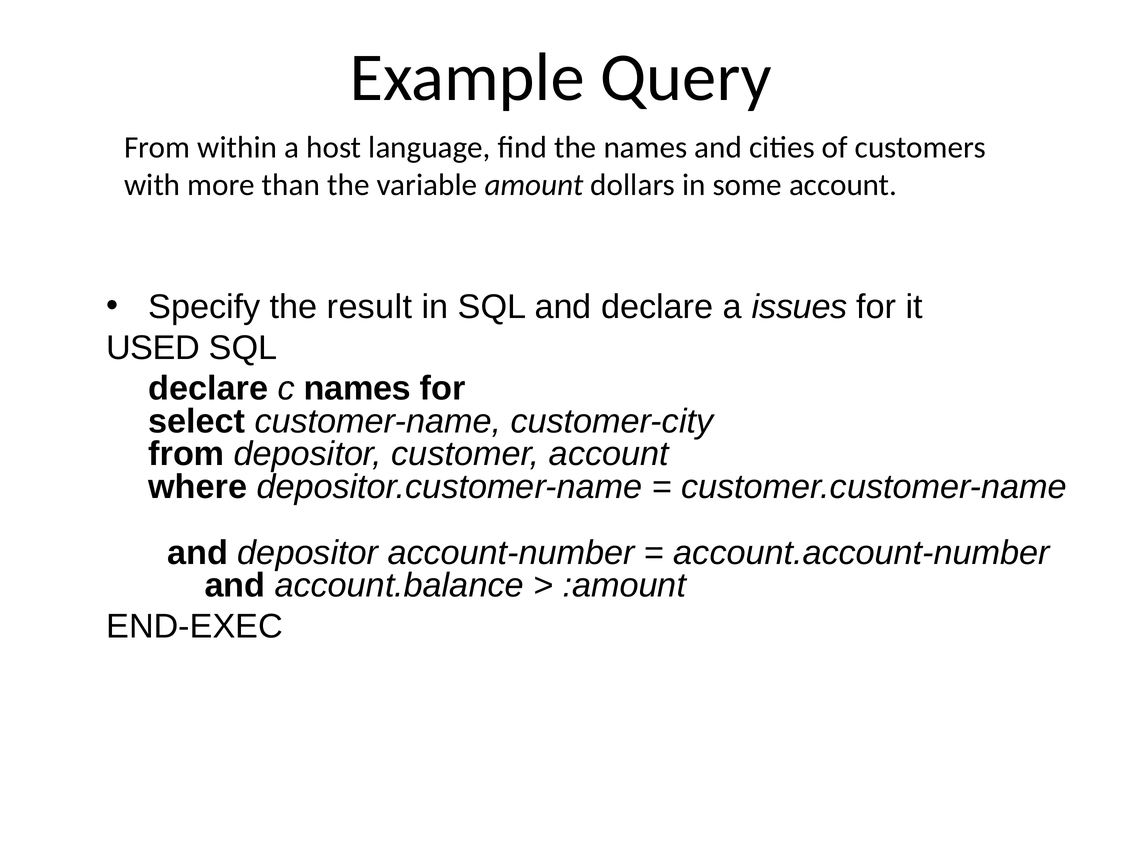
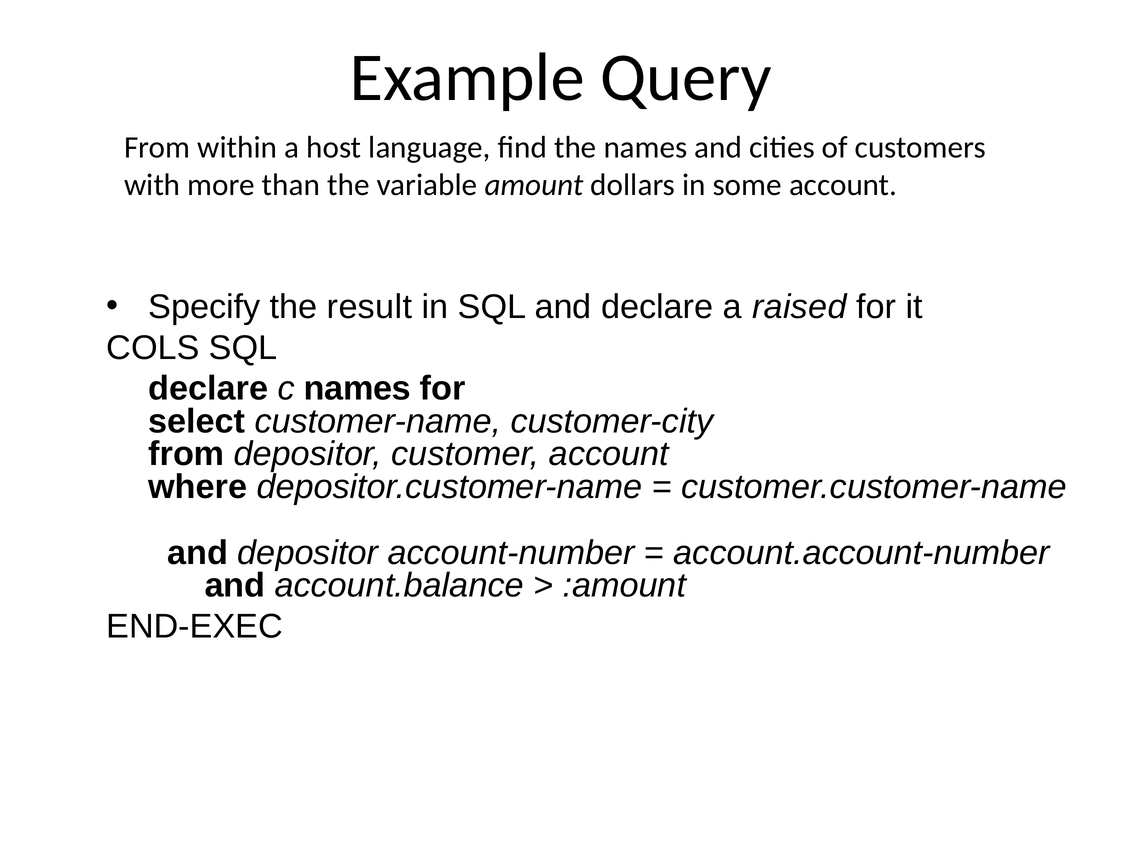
issues: issues -> raised (799, 307)
USED: USED -> COLS (153, 348)
